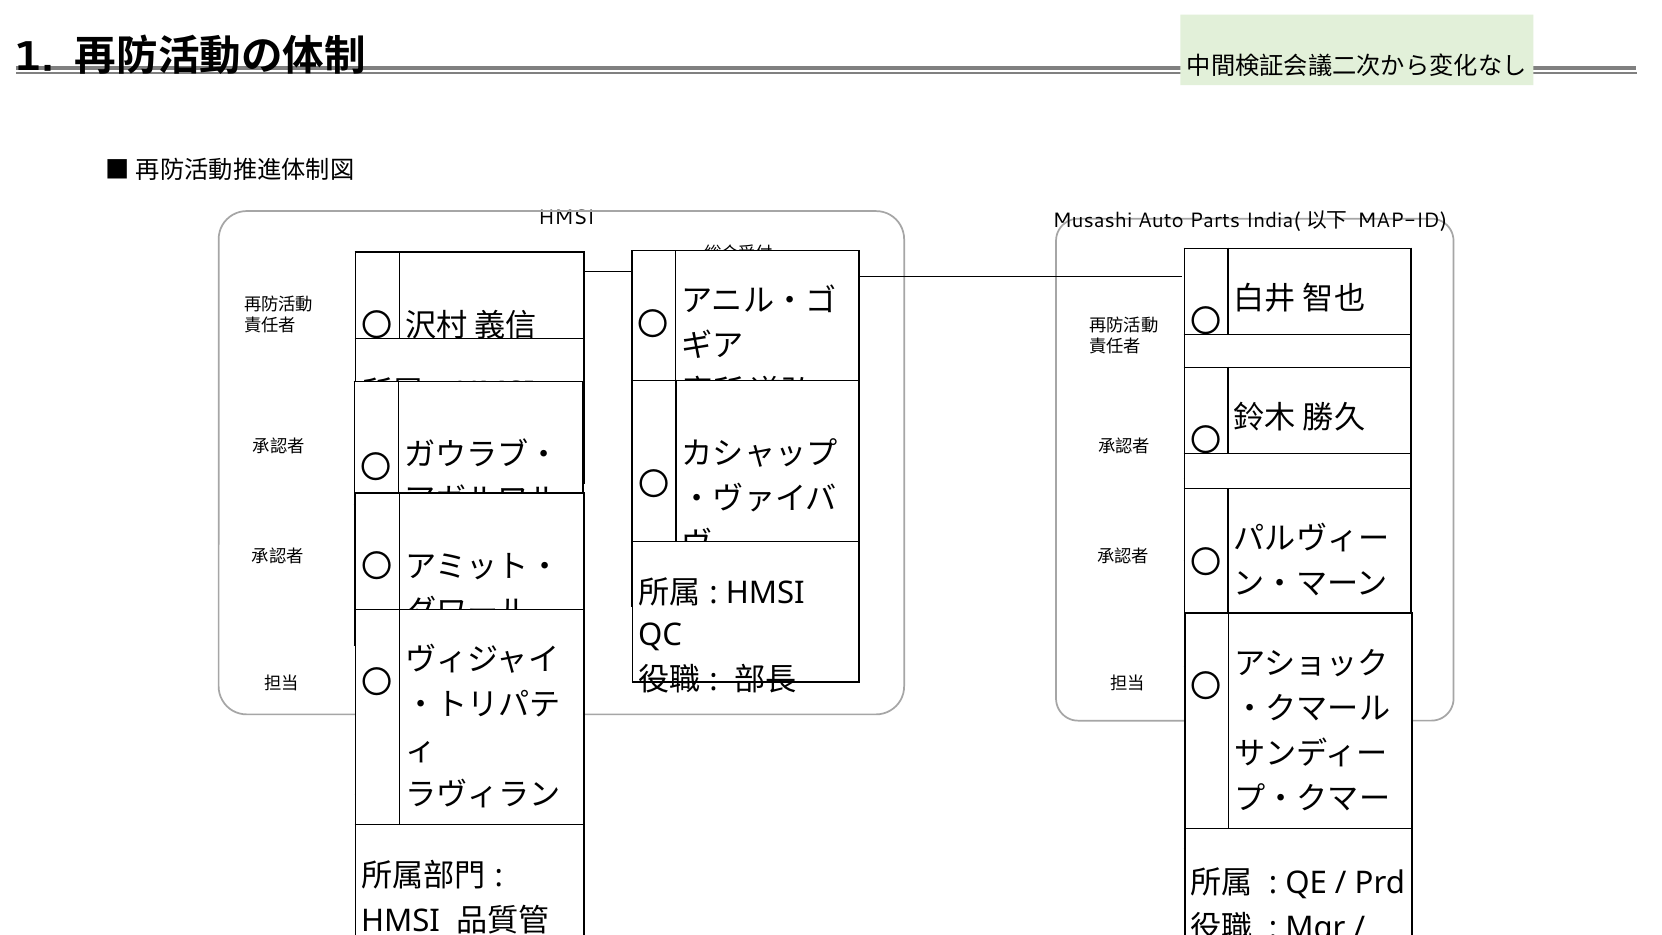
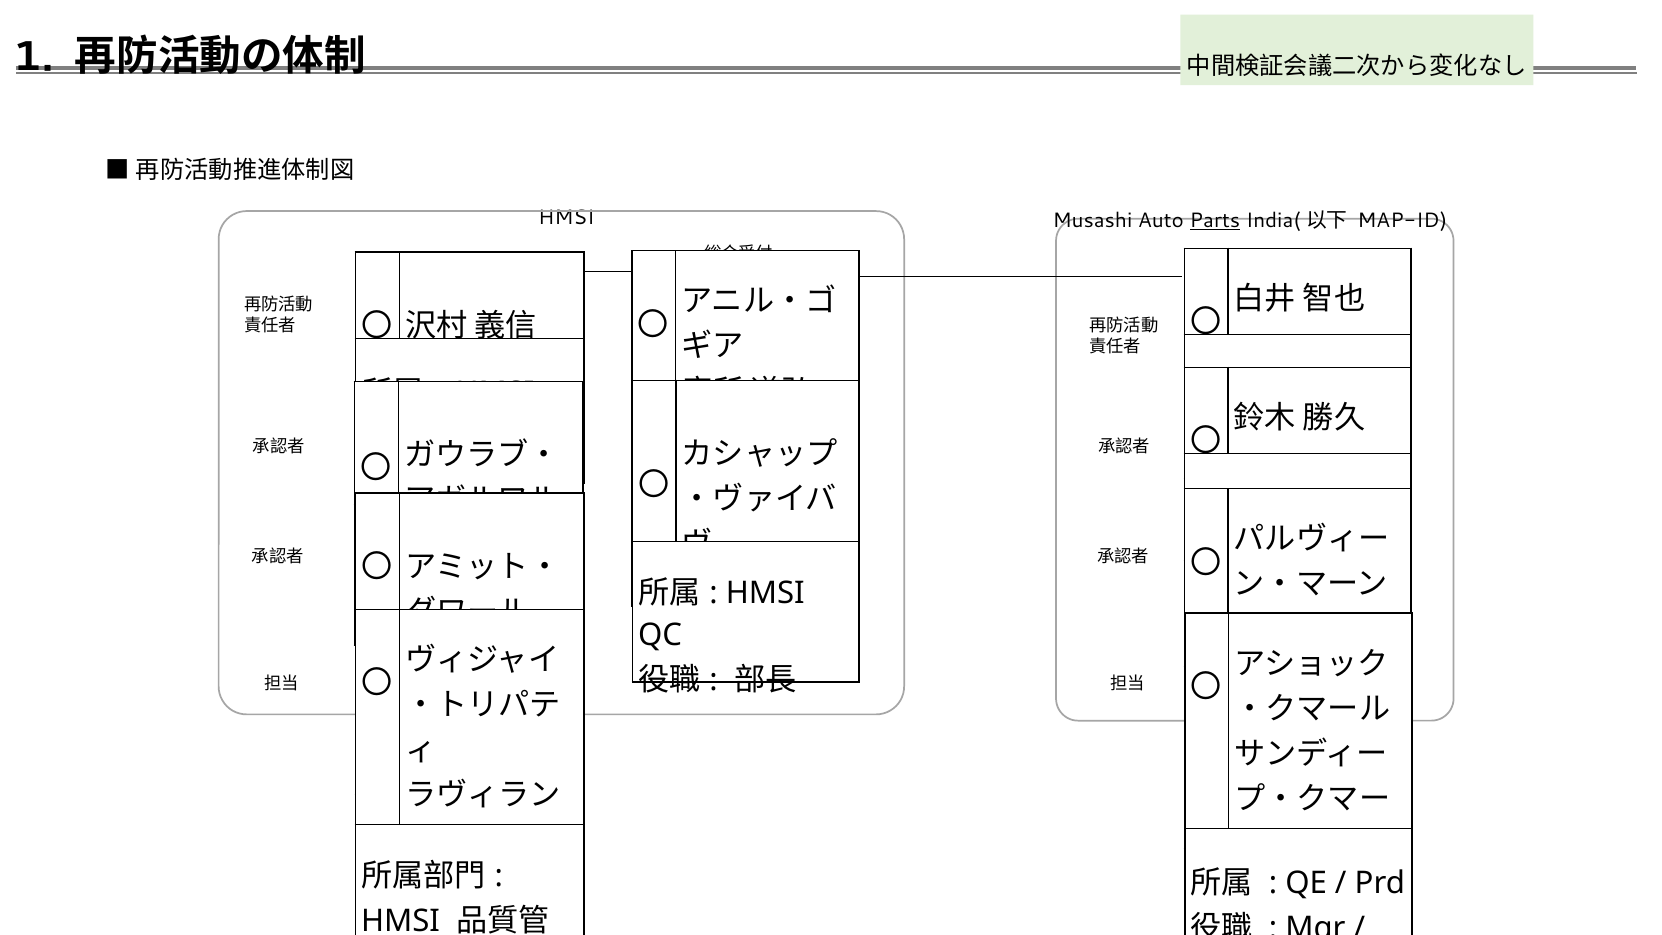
Parts underline: none -> present (1215, 220)
